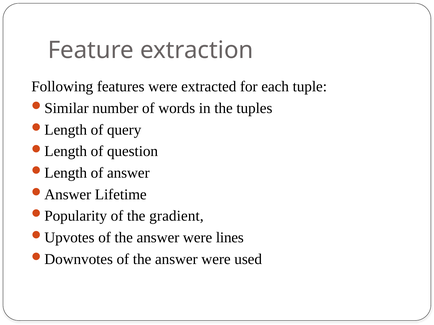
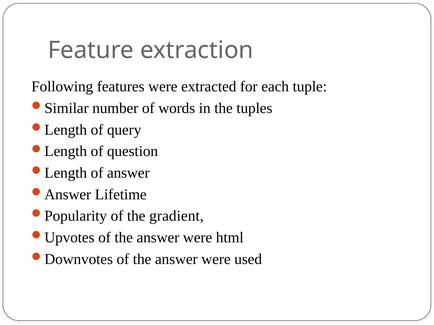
lines: lines -> html (230, 238)
